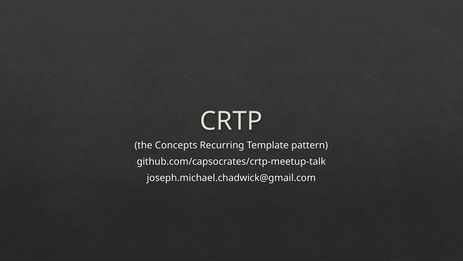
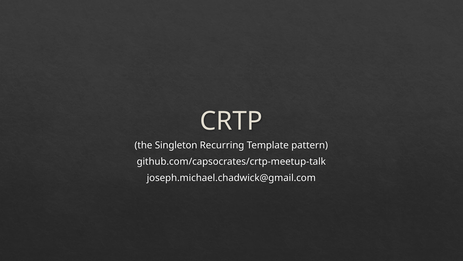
Concepts: Concepts -> Singleton (176, 145)
